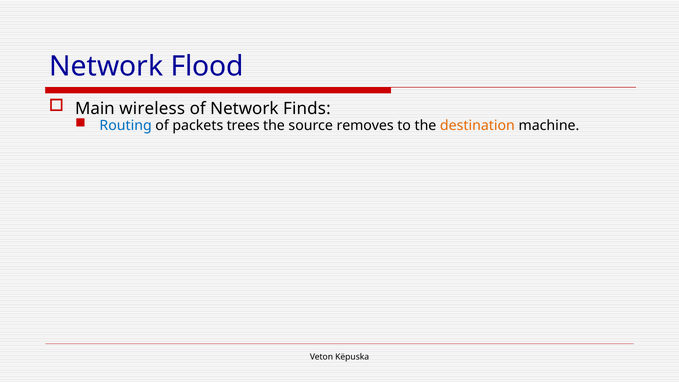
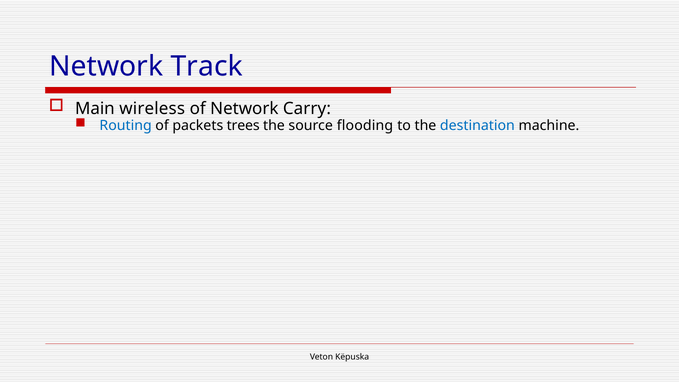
Flood: Flood -> Track (207, 66)
Finds: Finds -> Carry (307, 108)
removes: removes -> flooding (365, 126)
destination colour: orange -> blue (477, 126)
